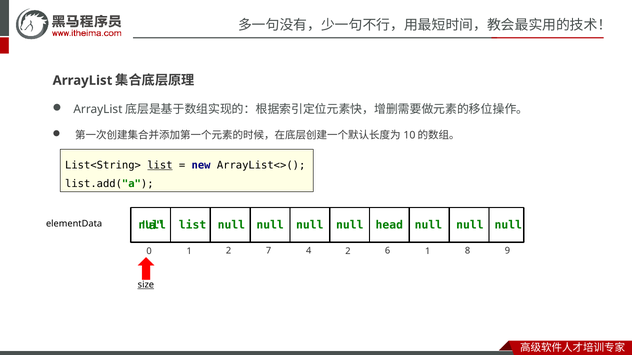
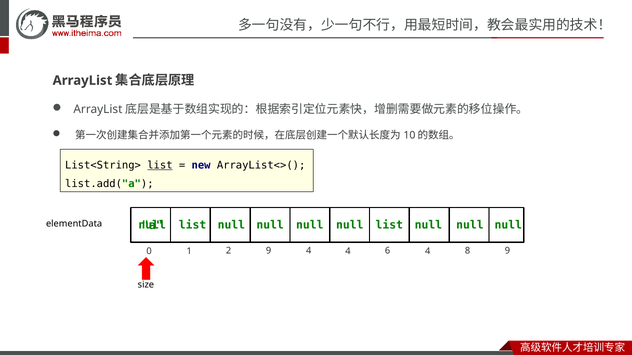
null null head: head -> list (389, 226)
2 7: 7 -> 9 (269, 251)
4 2: 2 -> 4 (348, 251)
6 1: 1 -> 4 (428, 251)
size underline: present -> none (146, 285)
